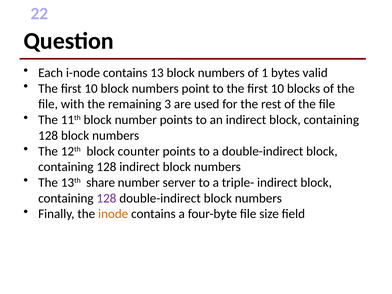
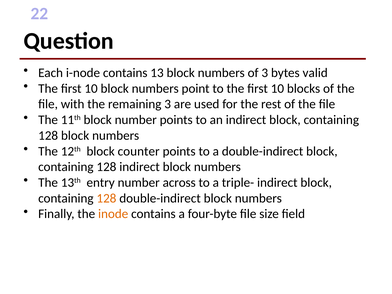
of 1: 1 -> 3 (265, 73)
share: share -> entry (101, 183)
server: server -> across (179, 183)
128 colour: purple -> orange (106, 198)
